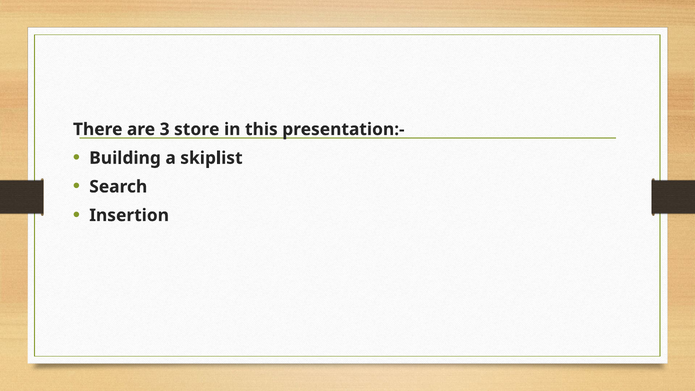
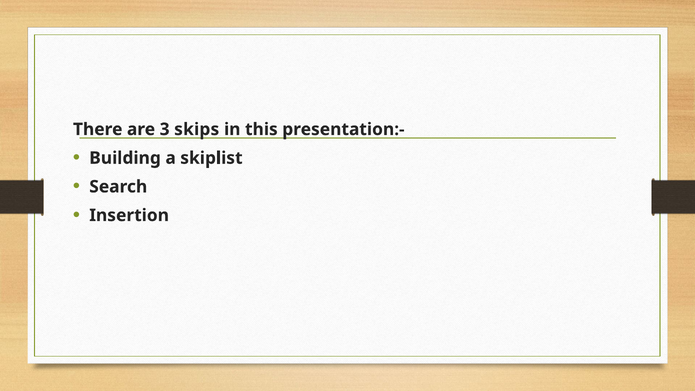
store: store -> skips (197, 129)
